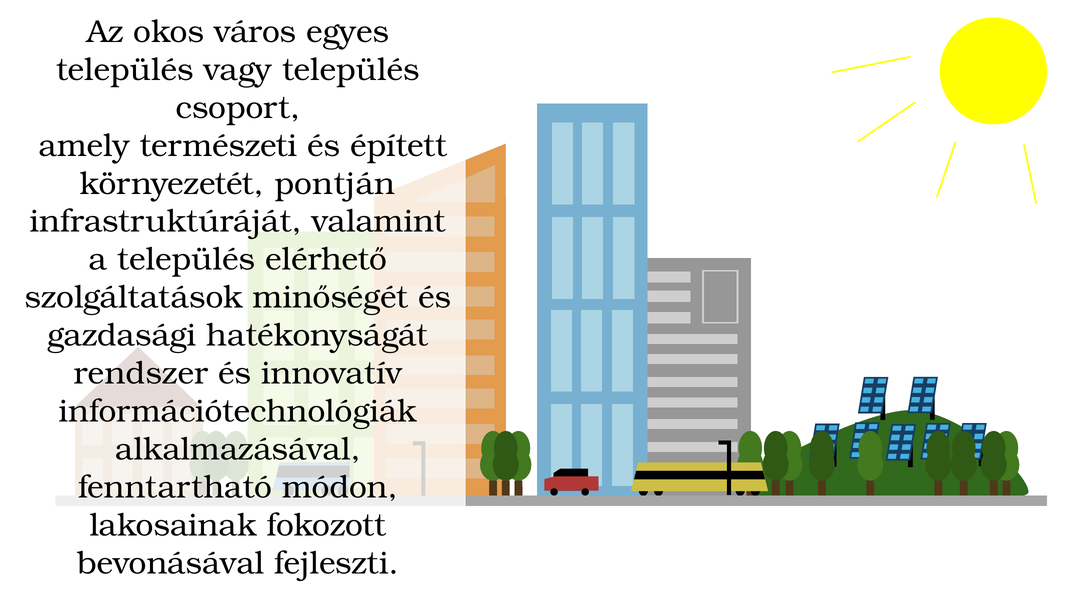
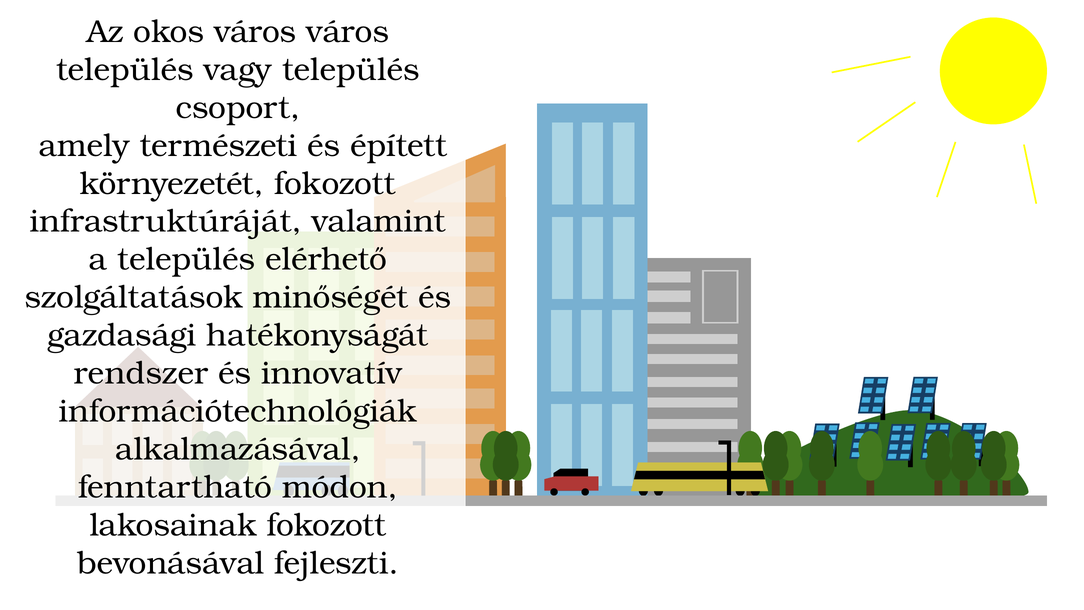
város egyes: egyes -> város (348, 32)
környezetét pontján: pontján -> fokozott (335, 183)
